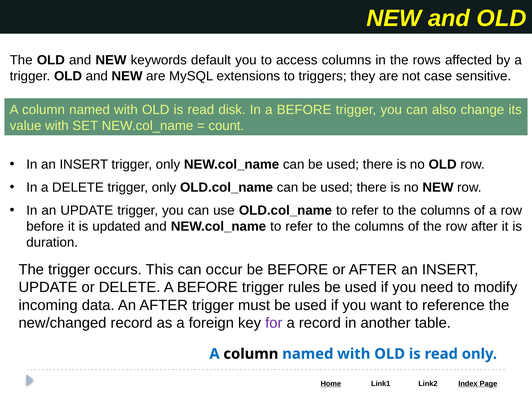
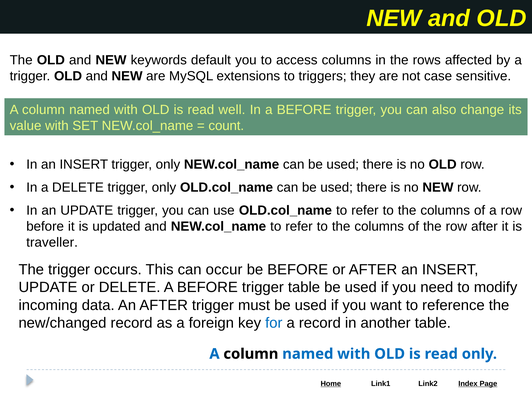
disk: disk -> well (232, 110)
duration: duration -> traveller (52, 243)
trigger rules: rules -> table (304, 287)
for colour: purple -> blue (274, 323)
